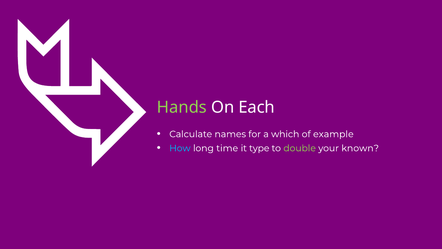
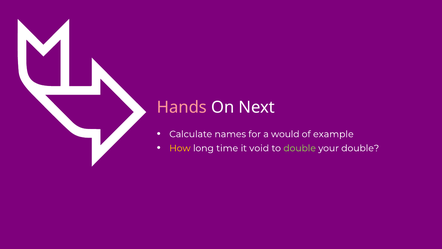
Hands colour: light green -> pink (182, 107)
Each: Each -> Next (257, 107)
which: which -> would (285, 134)
How colour: light blue -> yellow (180, 148)
type: type -> void (259, 148)
your known: known -> double (360, 148)
